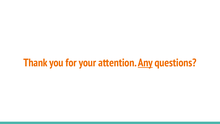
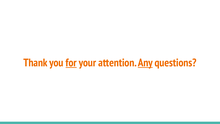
for underline: none -> present (71, 63)
